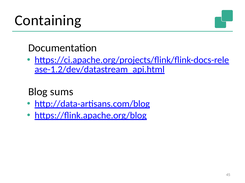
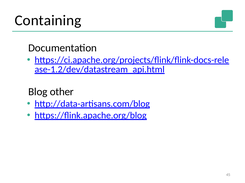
sums: sums -> other (62, 92)
